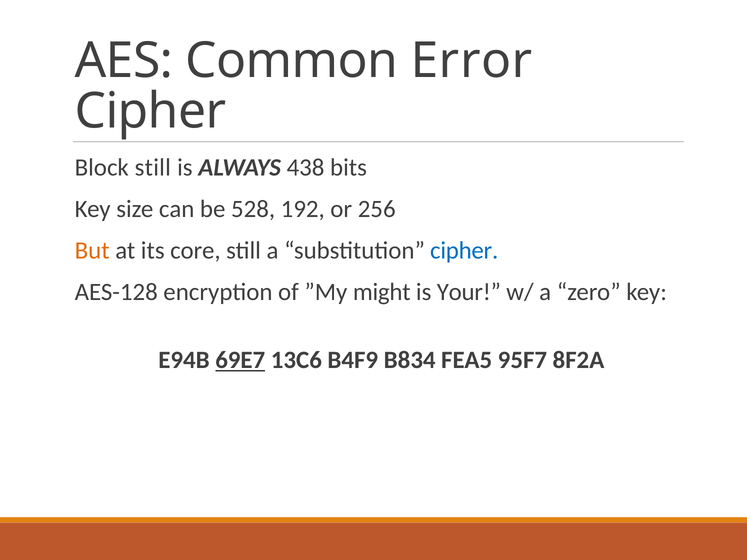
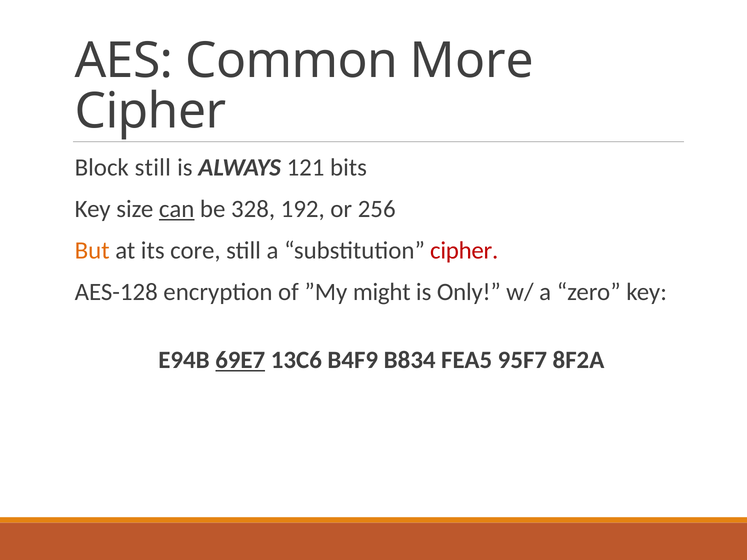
Error: Error -> More (472, 61)
438: 438 -> 121 (306, 168)
can underline: none -> present (177, 209)
528: 528 -> 328 (253, 209)
cipher colour: blue -> red (464, 251)
Your: Your -> Only (469, 292)
